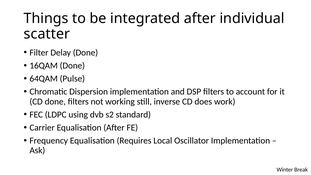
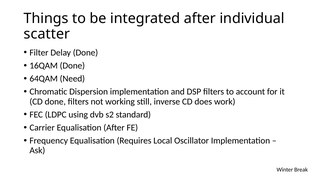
Pulse: Pulse -> Need (72, 79)
